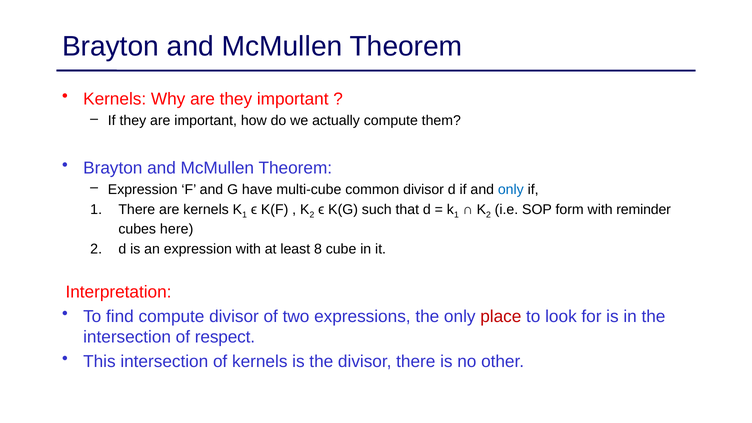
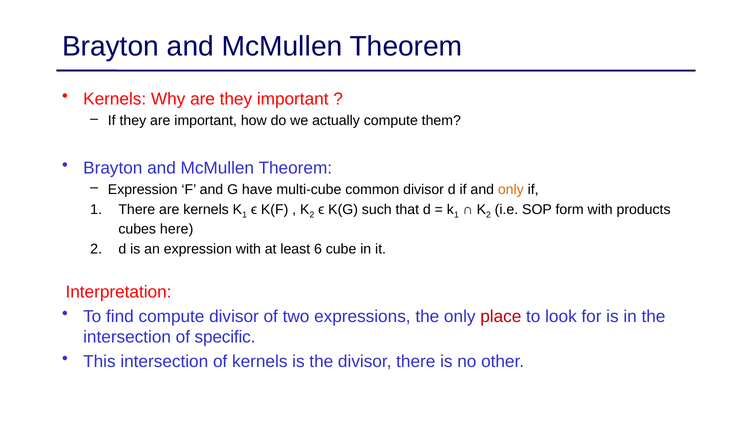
only colour: blue -> orange (511, 190)
reminder: reminder -> products (644, 210)
8: 8 -> 6 (318, 249)
respect: respect -> specific (225, 337)
